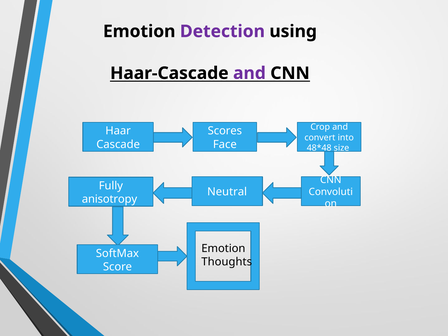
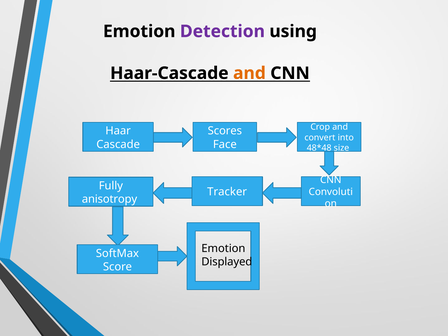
and colour: purple -> orange (249, 73)
Neutral: Neutral -> Tracker (227, 192)
Thoughts: Thoughts -> Displayed (227, 262)
